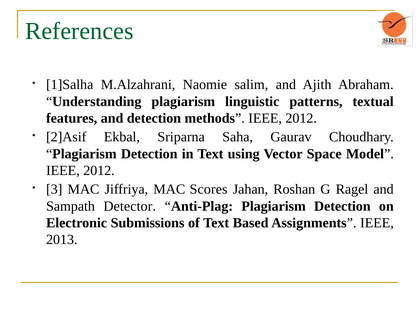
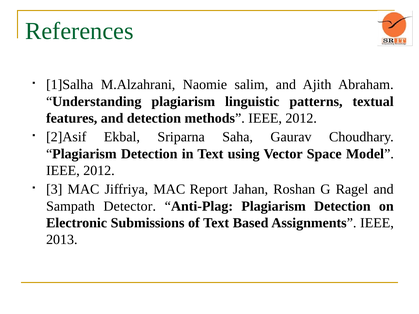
Scores: Scores -> Report (209, 190)
